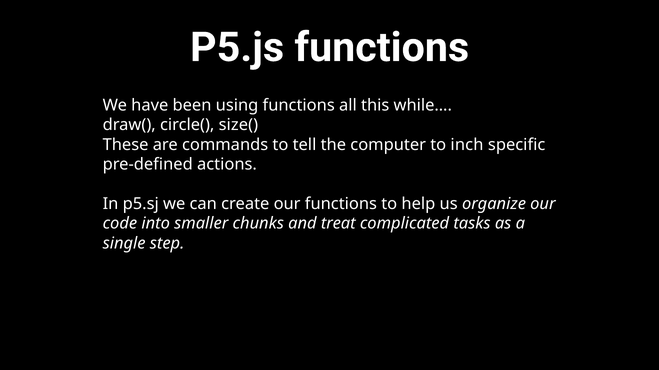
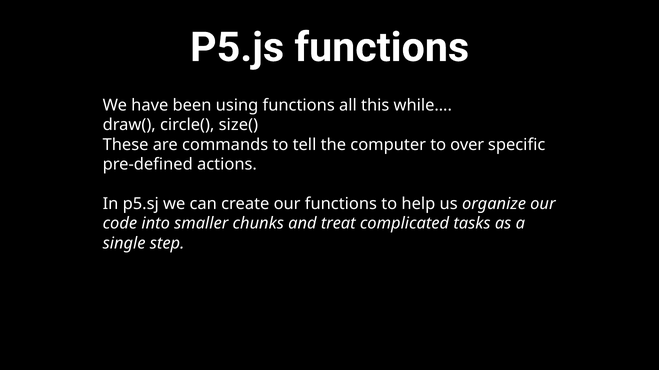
inch: inch -> over (467, 145)
